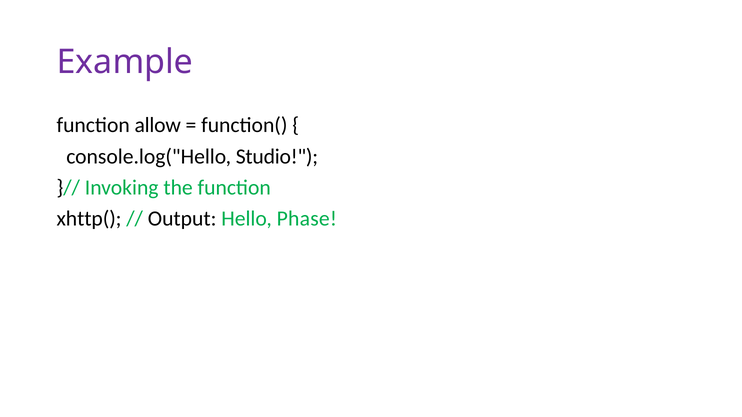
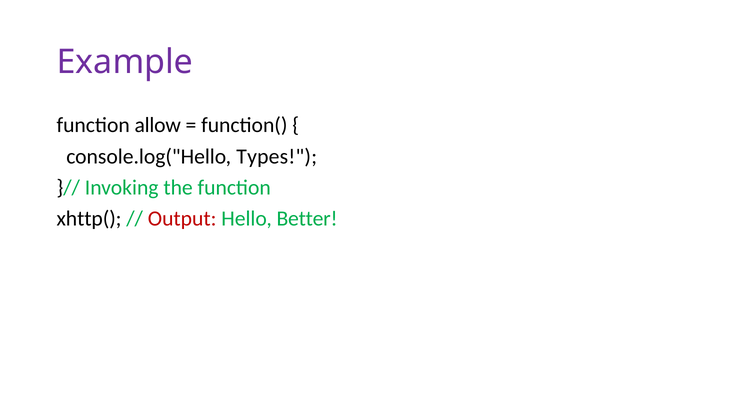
Studio: Studio -> Types (277, 157)
Output colour: black -> red (182, 219)
Phase: Phase -> Better (307, 219)
